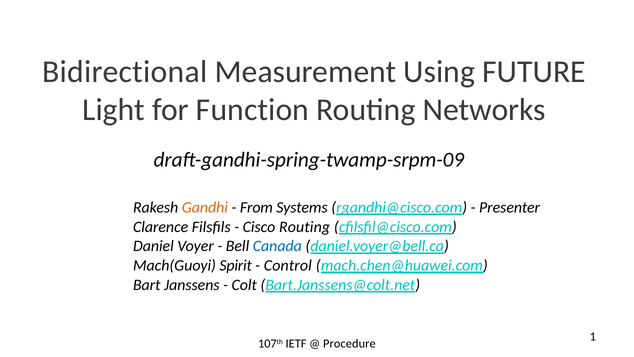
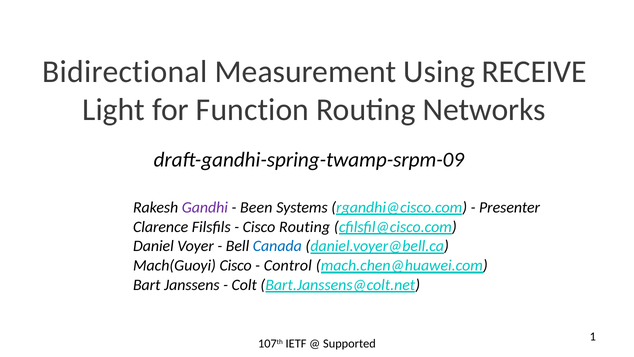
FUTURE: FUTURE -> RECEIVE (534, 72)
Gandhi colour: orange -> purple (205, 207)
From: From -> Been (256, 207)
Mach(Guoyi Spirit: Spirit -> Cisco (236, 265)
Procedure: Procedure -> Supported (349, 343)
